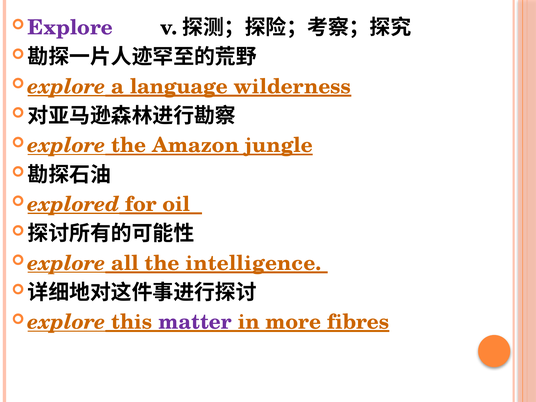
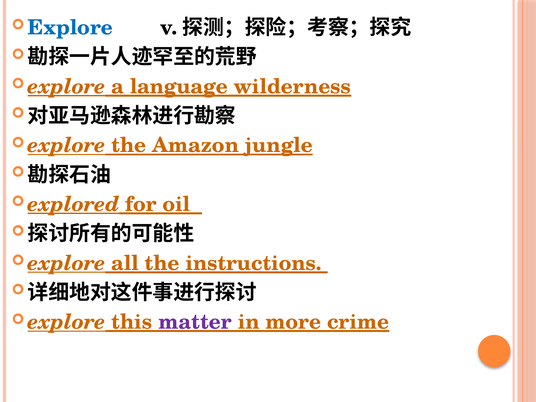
Explore colour: purple -> blue (70, 28)
intelligence: intelligence -> instructions (254, 263)
fibres: fibres -> crime (358, 322)
